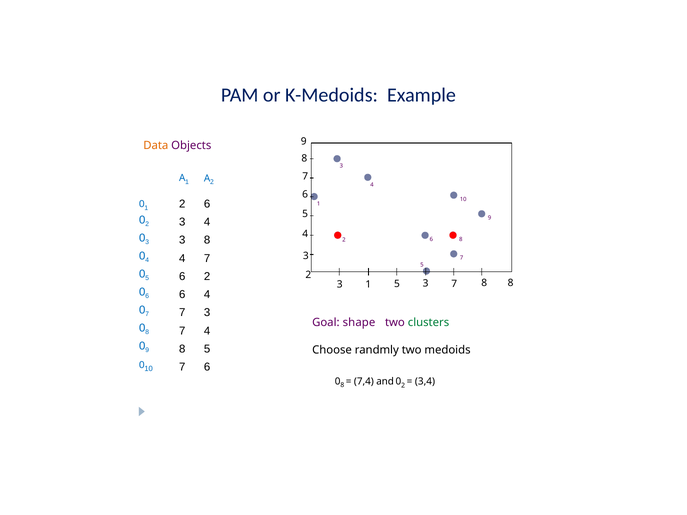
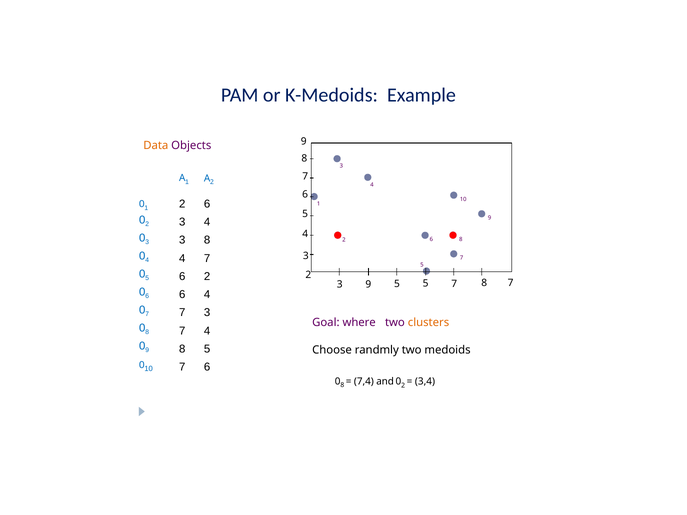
8: 8 -> 7 (511, 283)
5 3: 3 -> 5 (426, 284)
3 1: 1 -> 9 (368, 285)
shape: shape -> where (359, 323)
clusters colour: green -> orange (429, 323)
